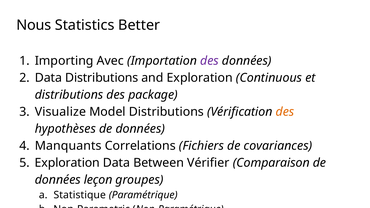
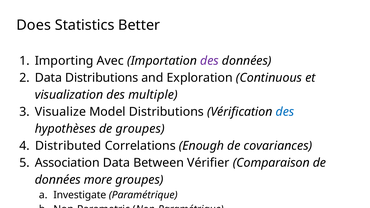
Nous: Nous -> Does (34, 25)
distributions: distributions -> visualization (69, 95)
package: package -> multiple (153, 95)
des colour: orange -> blue (285, 112)
hypothèses de données: données -> groupes (140, 129)
Manquants: Manquants -> Distributed (68, 146)
Fichiers: Fichiers -> Enough (201, 146)
Exploration: Exploration -> Association (67, 163)
leçon: leçon -> more (98, 180)
Statistique: Statistique -> Investigate (80, 195)
